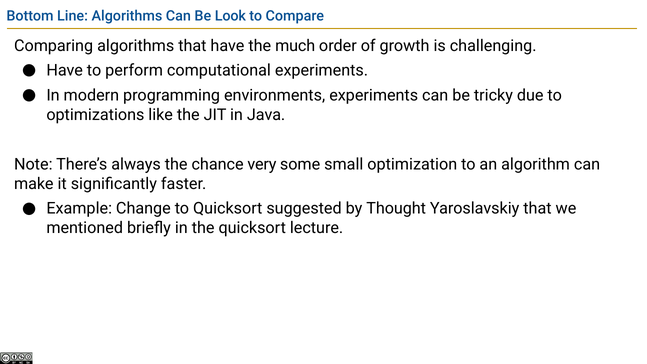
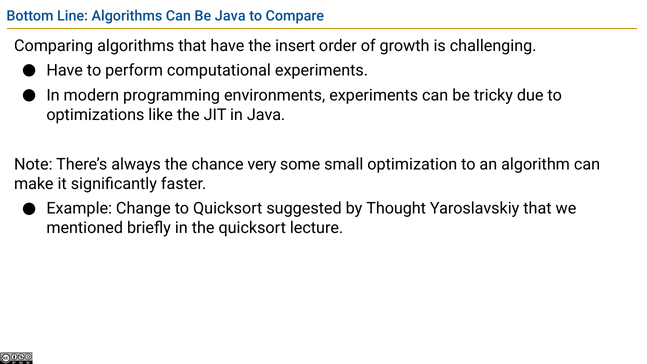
Be Look: Look -> Java (230, 16)
much: much -> insert (295, 46)
